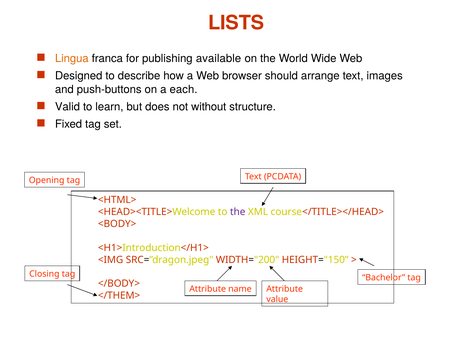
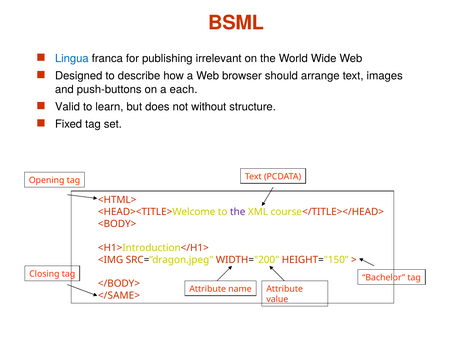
LISTS: LISTS -> BSML (236, 23)
Lingua colour: orange -> blue (72, 58)
available: available -> irrelevant (219, 58)
</THEM>: </THEM> -> </SAME> (119, 295)
